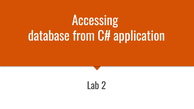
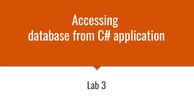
2: 2 -> 3 (104, 86)
